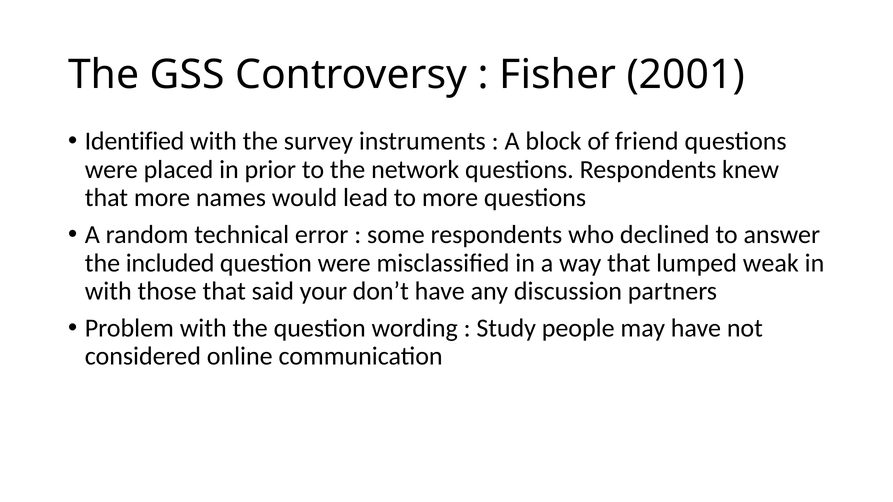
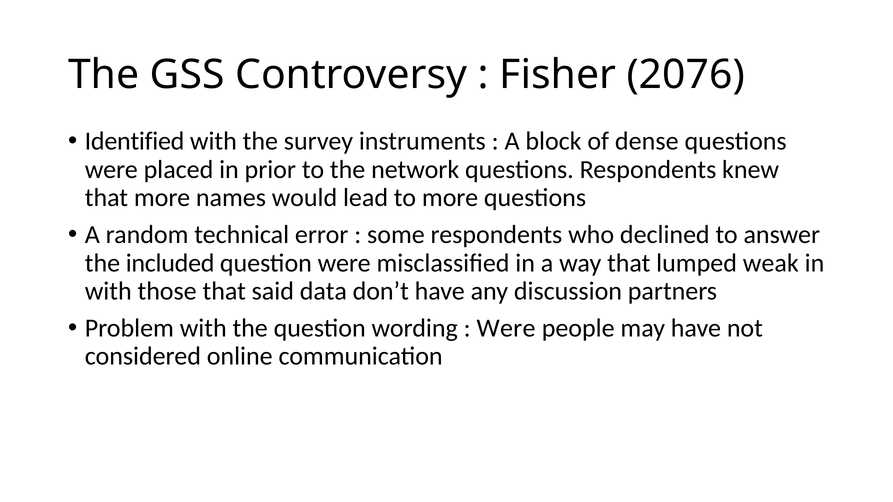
2001: 2001 -> 2076 (686, 75)
friend: friend -> dense (647, 141)
your: your -> data (323, 291)
Study: Study -> Were (506, 329)
